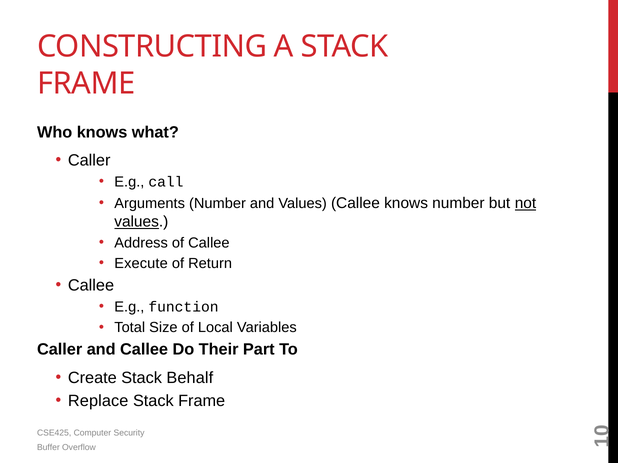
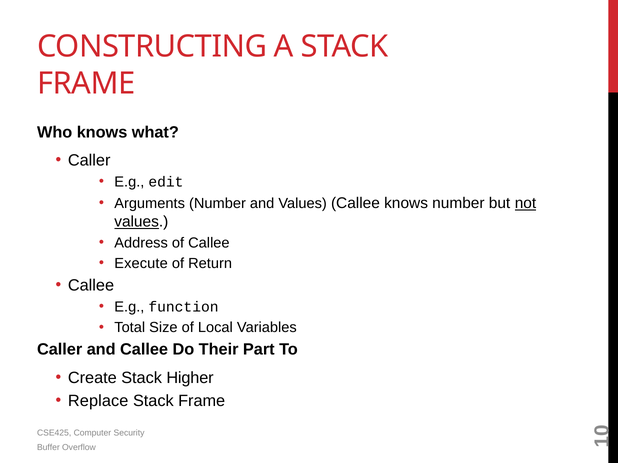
call: call -> edit (166, 182)
Behalf: Behalf -> Higher (190, 378)
